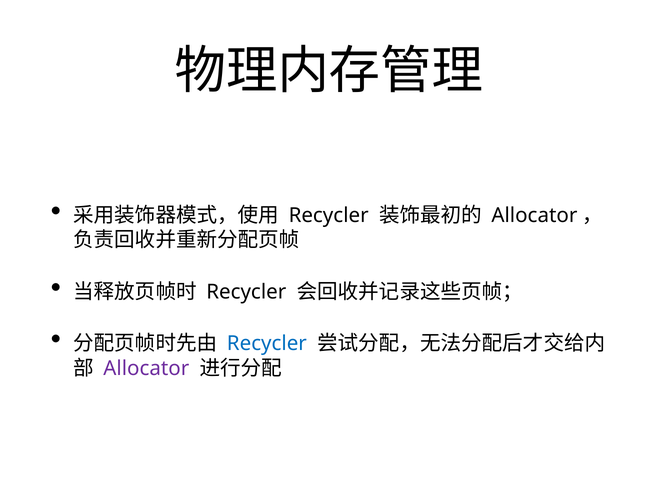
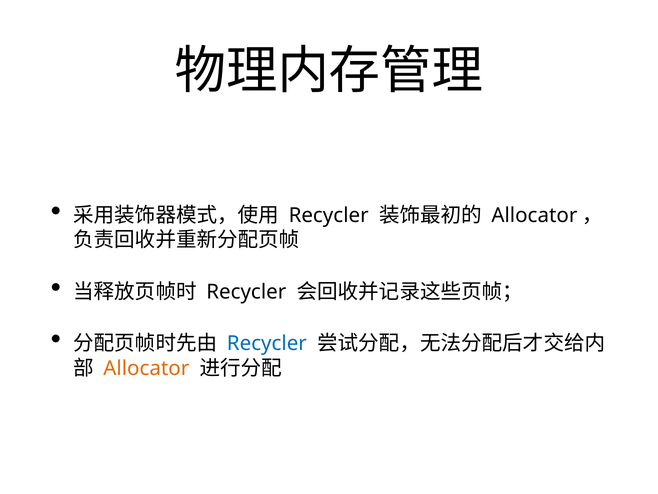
Allocator colour: purple -> orange (146, 368)
